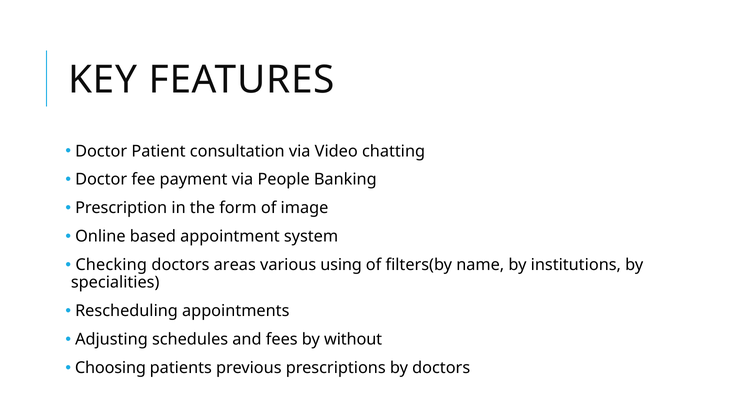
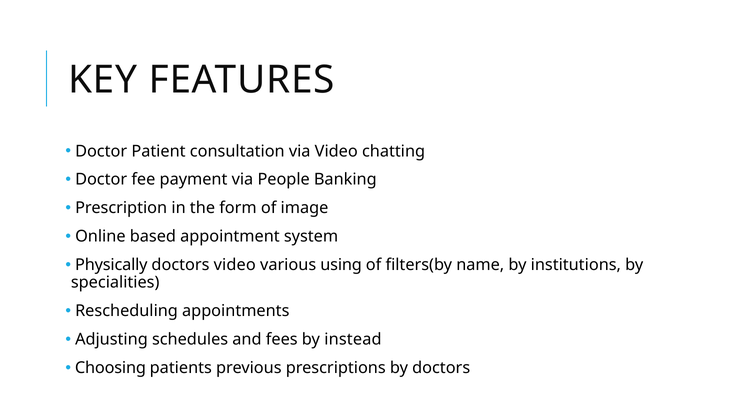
Checking: Checking -> Physically (111, 265)
doctors areas: areas -> video (235, 265)
without: without -> instead (353, 340)
